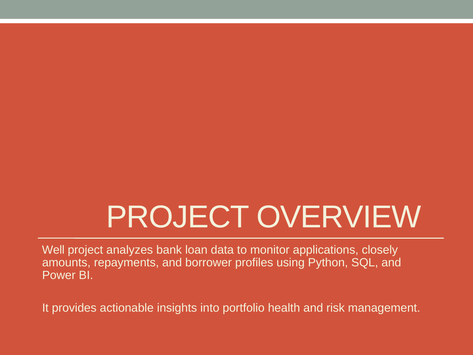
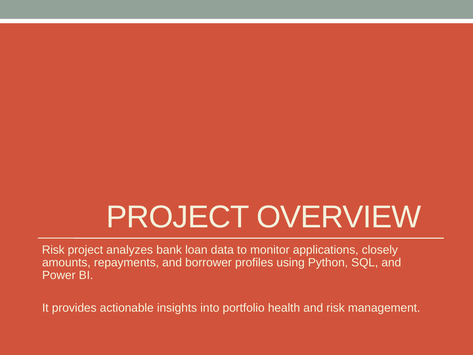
Well: Well -> Risk (53, 250)
